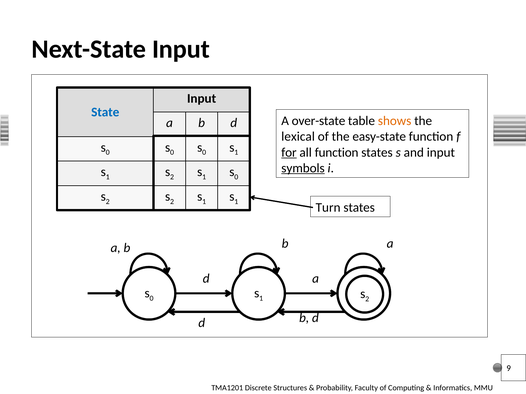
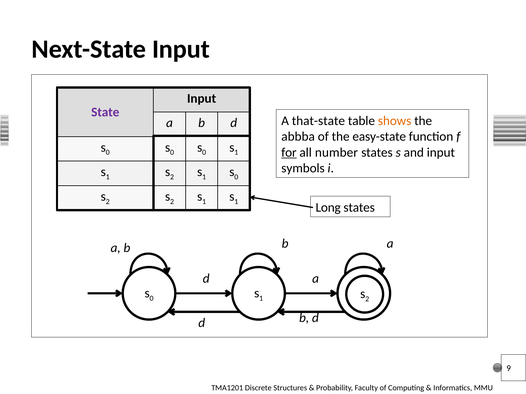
State colour: blue -> purple (105, 112)
over-state: over-state -> that-state (318, 121)
lexical: lexical -> abbba (298, 137)
all function: function -> number (336, 153)
symbols underline: present -> none (303, 168)
Turn: Turn -> Long (328, 208)
